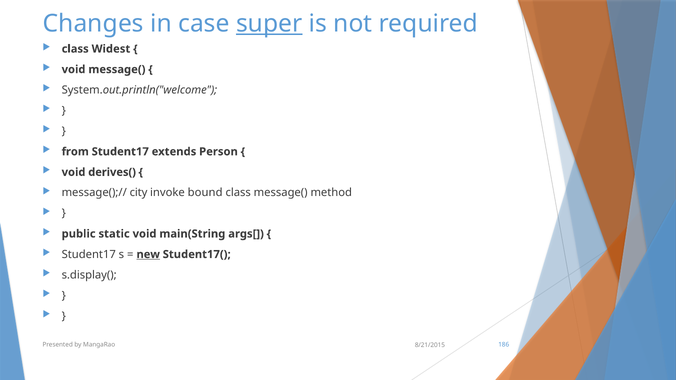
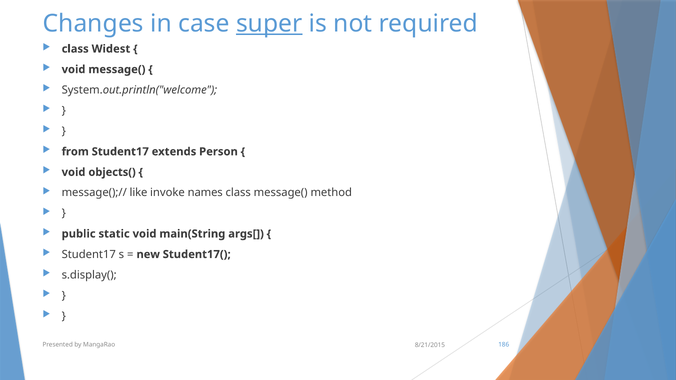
derives(: derives( -> objects( (112, 172)
city: city -> like (139, 193)
bound: bound -> names (205, 193)
new underline: present -> none (148, 255)
